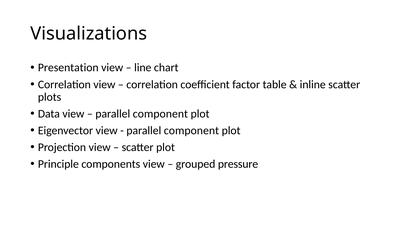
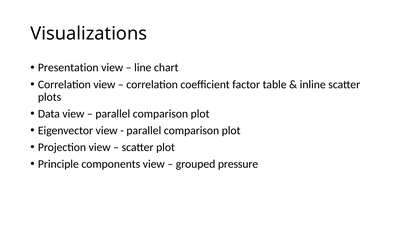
component: component -> comparison (160, 113)
component: component -> comparison (192, 130)
